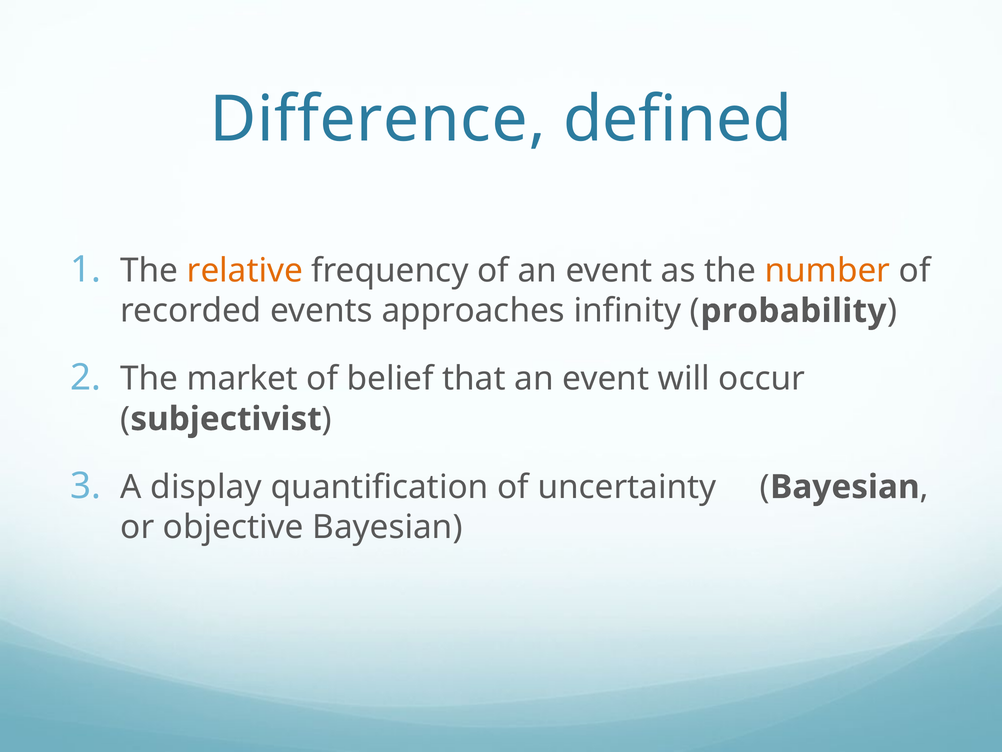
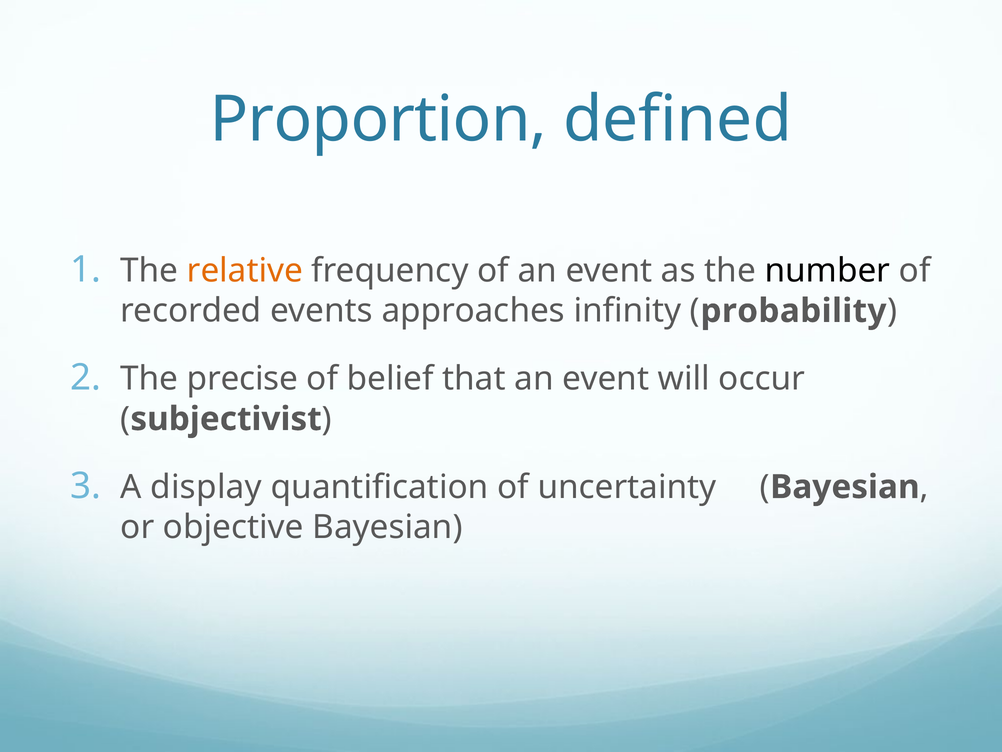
Difference: Difference -> Proportion (378, 119)
number colour: orange -> black (827, 271)
market: market -> precise (242, 379)
